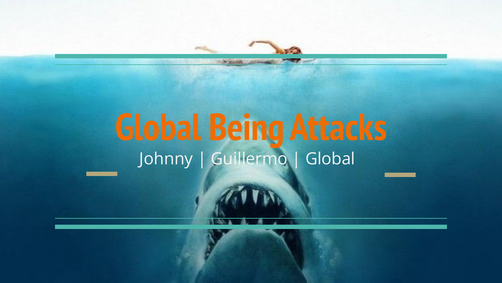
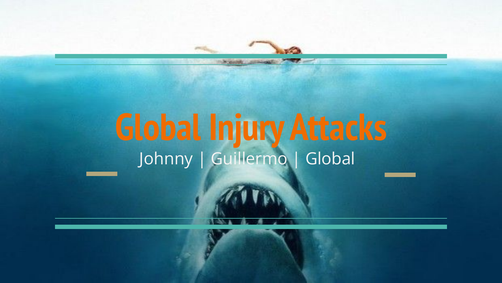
Being: Being -> Injury (247, 127)
